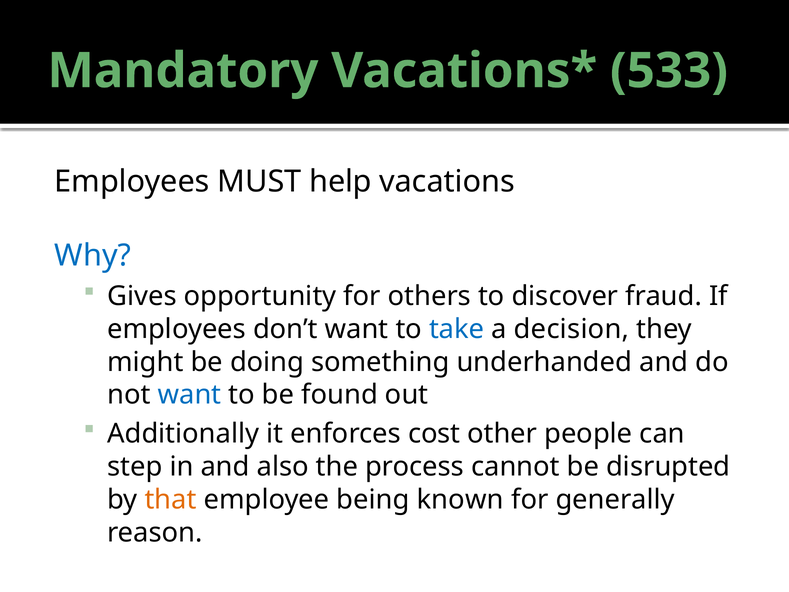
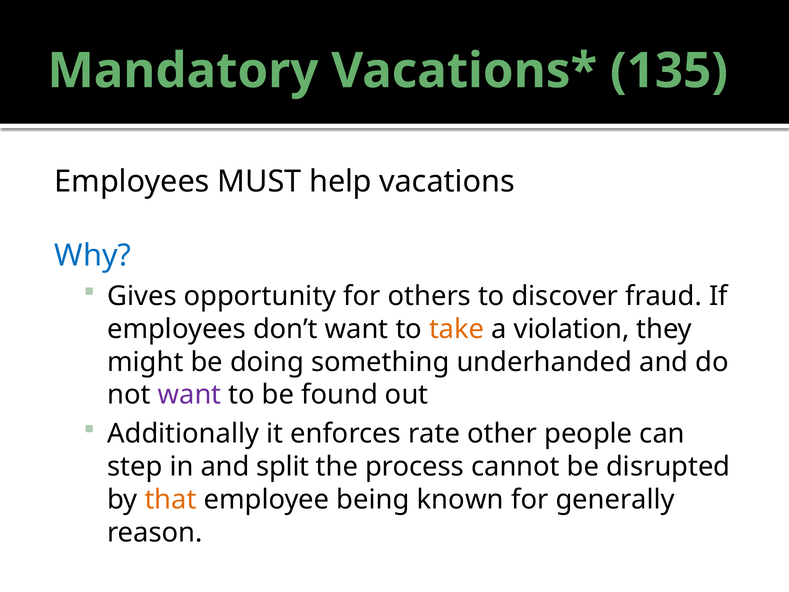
533: 533 -> 135 (669, 71)
take colour: blue -> orange (457, 329)
decision: decision -> violation (572, 329)
want colour: blue -> purple (190, 395)
cost: cost -> rate (434, 434)
also: also -> split (283, 467)
